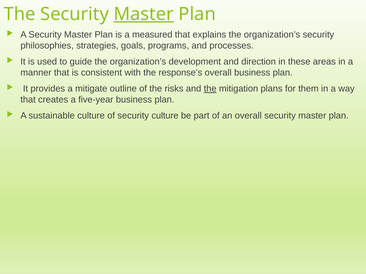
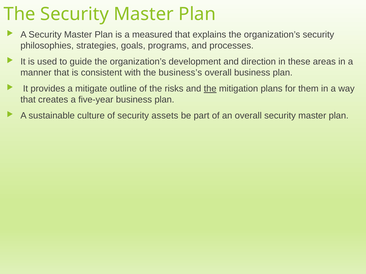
Master underline: present -> none (144, 14)
response’s: response’s -> business’s (180, 73)
security culture: culture -> assets (165, 116)
